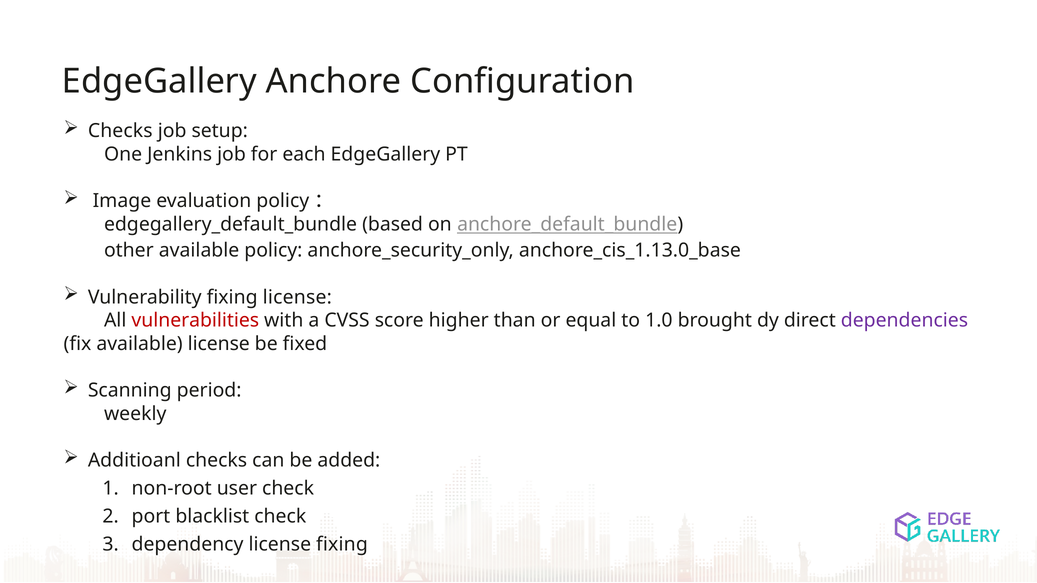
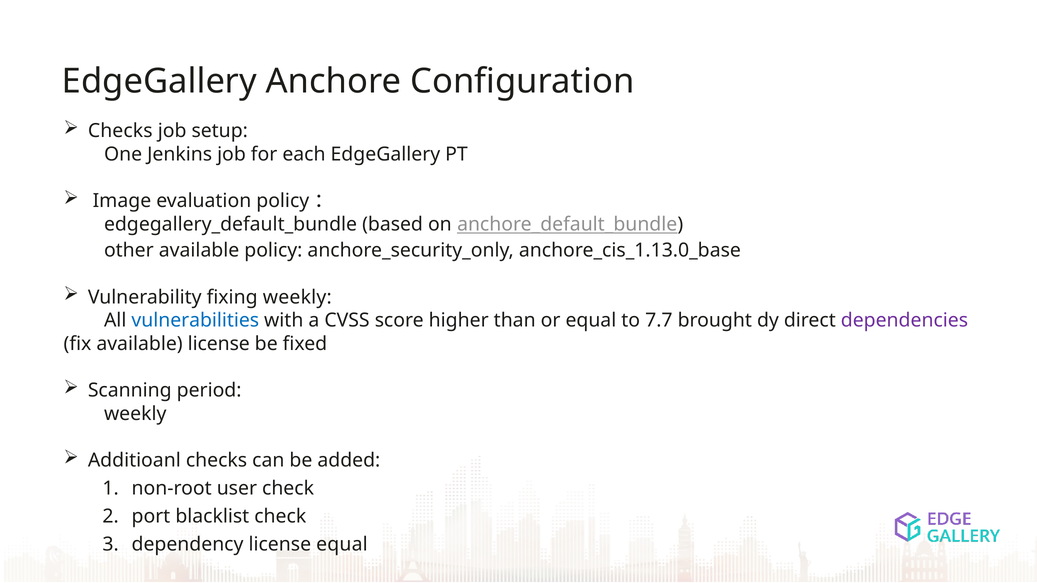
fixing license: license -> weekly (297, 297)
vulnerabilities colour: red -> blue (195, 321)
1.0: 1.0 -> 7.7 (659, 321)
license fixing: fixing -> equal (342, 544)
